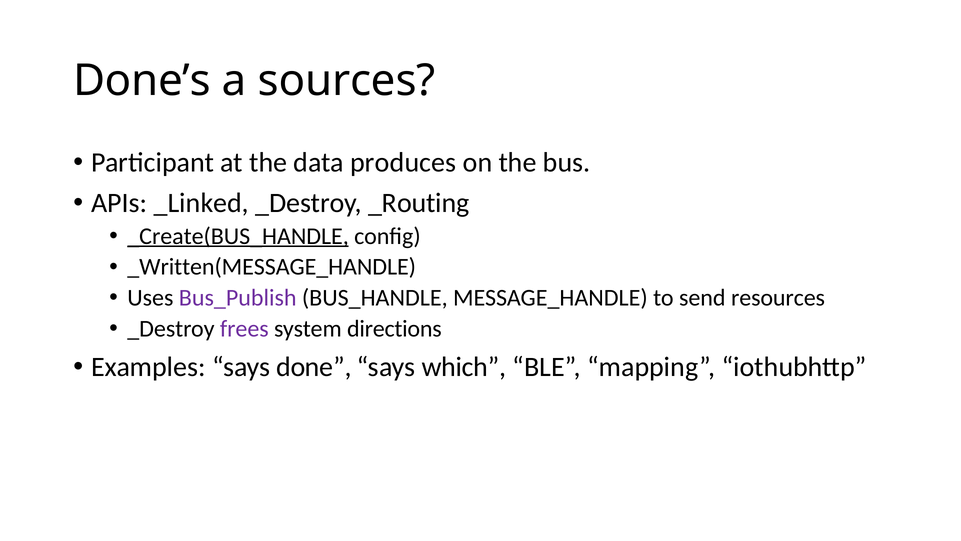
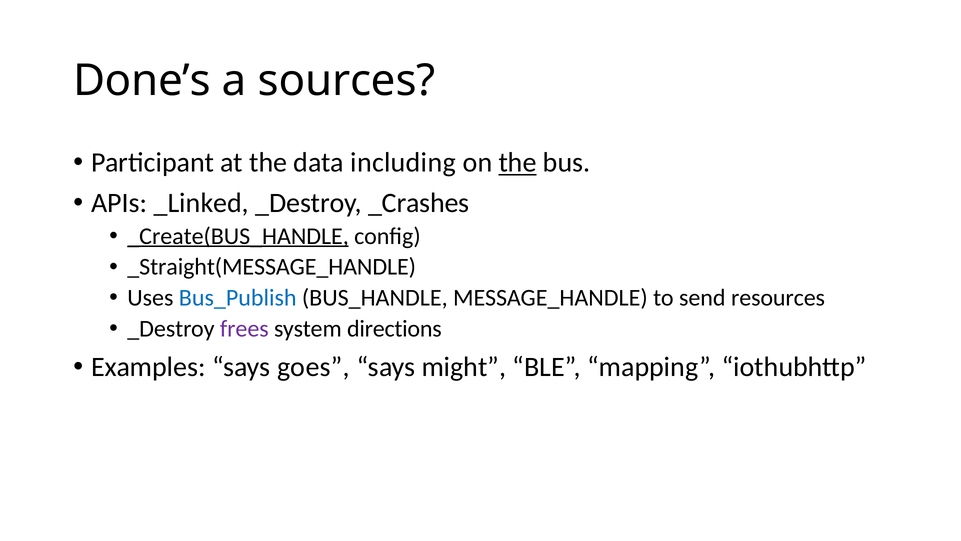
produces: produces -> including (403, 162)
the underline: none -> present (518, 162)
_Routing: _Routing -> _Crashes (419, 203)
_Written(MESSAGE_HANDLE: _Written(MESSAGE_HANDLE -> _Straight(MESSAGE_HANDLE (272, 267)
Bus_Publish colour: purple -> blue (238, 298)
done: done -> goes (314, 367)
which: which -> might (464, 367)
